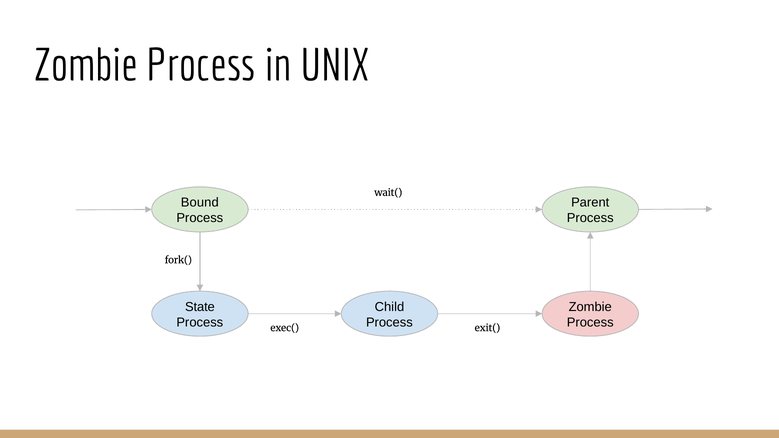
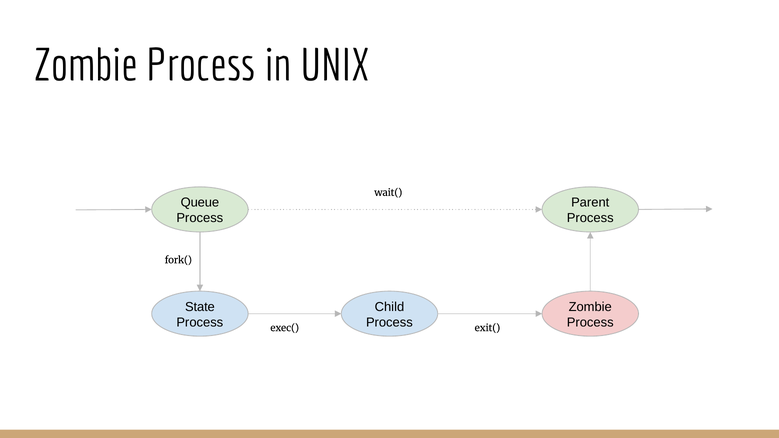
Bound: Bound -> Queue (200, 203)
